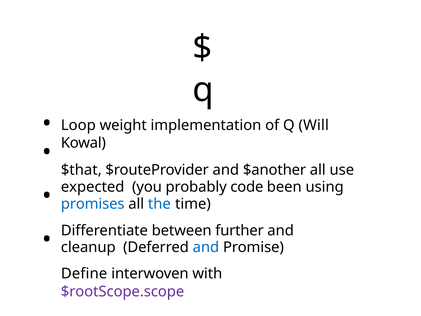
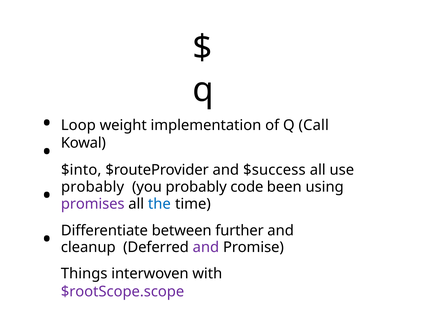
Will: Will -> Call (314, 125)
$that: $that -> $into (81, 170)
$another: $another -> $success (274, 170)
expected: expected -> probably (93, 187)
promises colour: blue -> purple (93, 204)
and colour: blue -> purple (206, 247)
Define: Define -> Things (84, 274)
